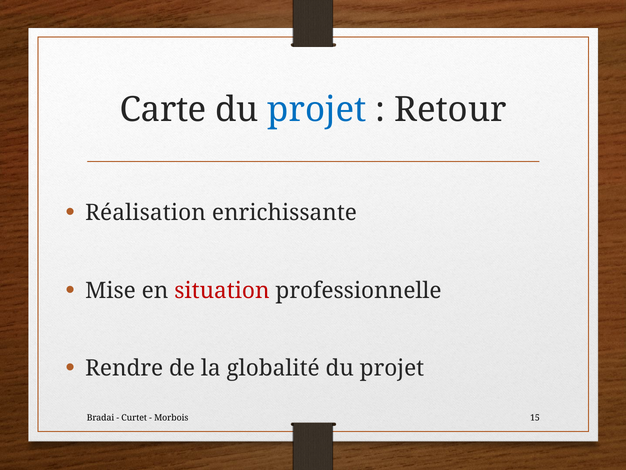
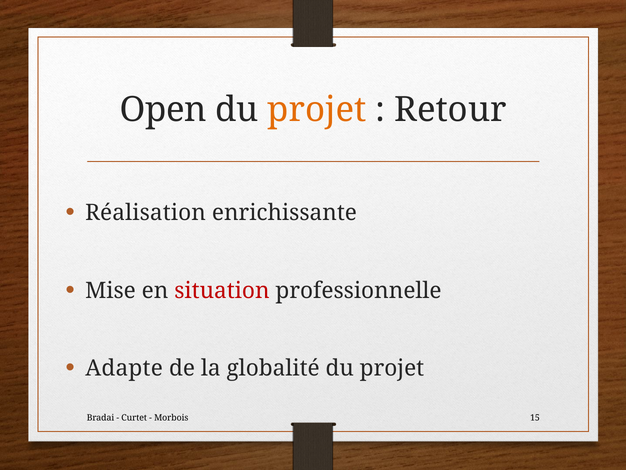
Carte: Carte -> Open (163, 110)
projet colour: blue -> orange (317, 110)
Rendre: Rendre -> Adapte (124, 368)
